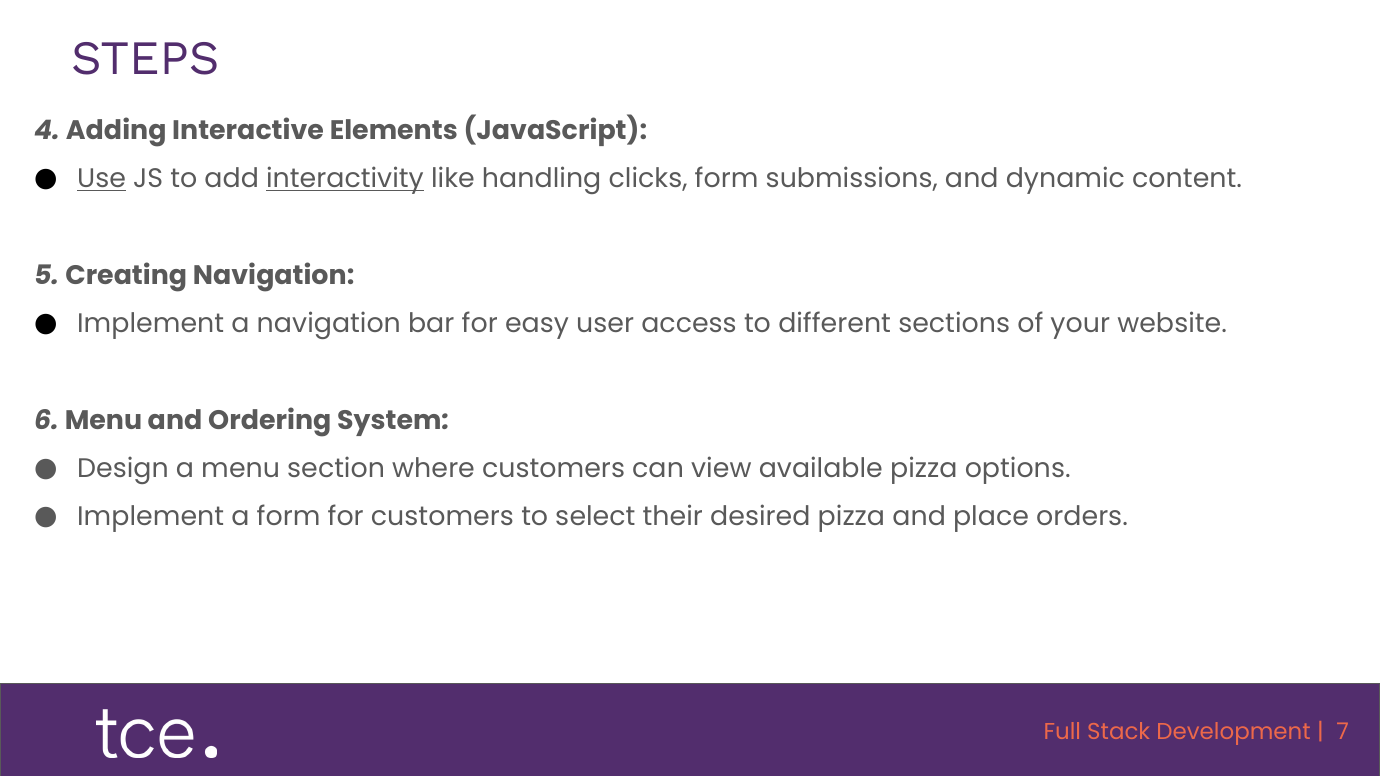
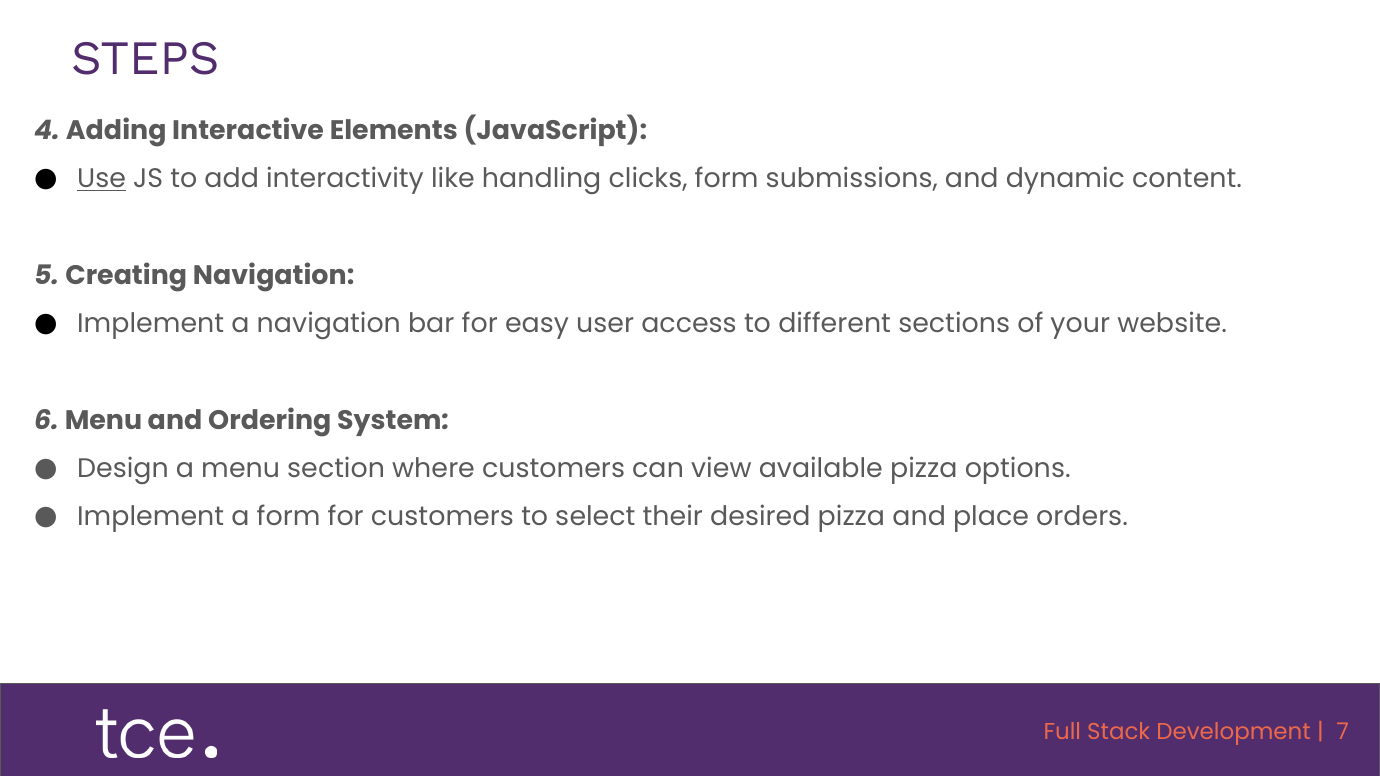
interactivity underline: present -> none (345, 179)
